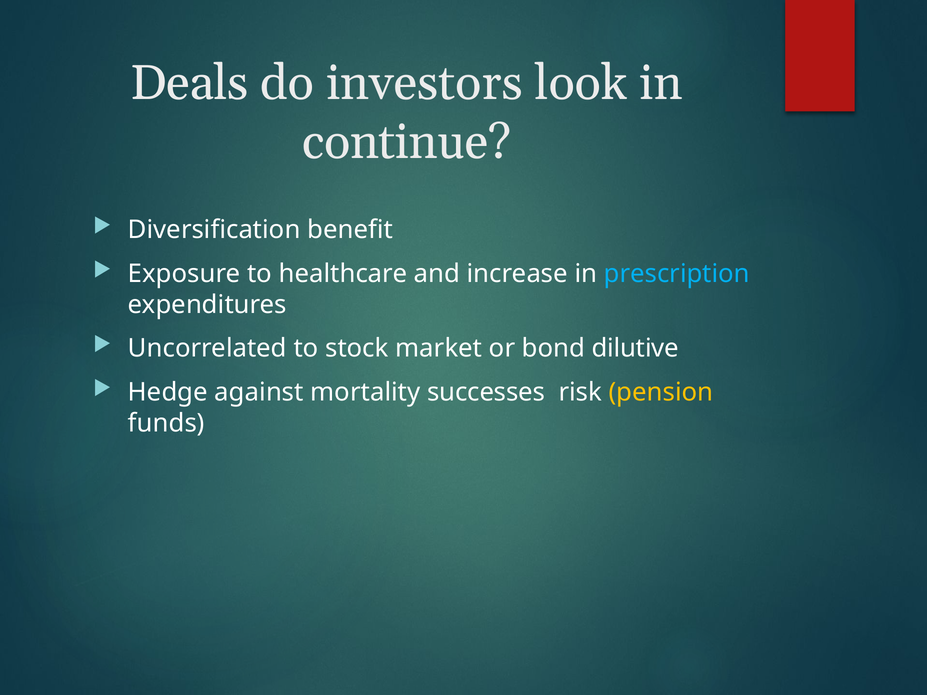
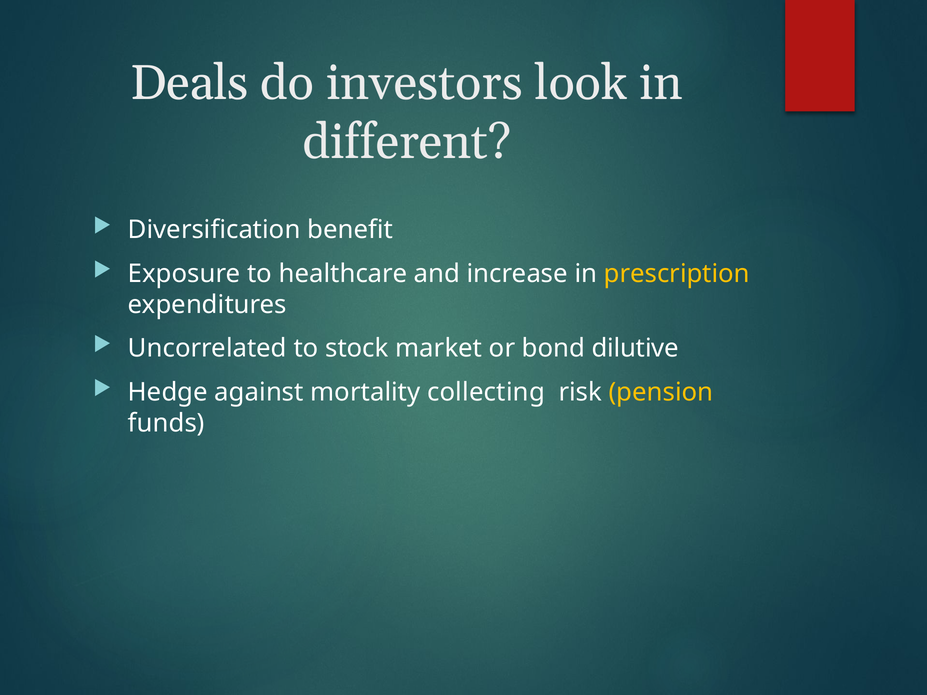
continue: continue -> different (407, 142)
prescription colour: light blue -> yellow (677, 274)
successes: successes -> collecting (486, 392)
